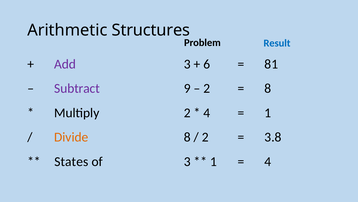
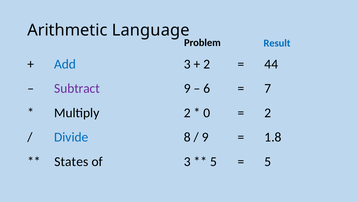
Structures: Structures -> Language (151, 30)
Add colour: purple -> blue (65, 64)
6: 6 -> 2 (207, 64)
81: 81 -> 44 (271, 64)
2: 2 -> 6 (207, 88)
8: 8 -> 7 (268, 88)
4: 4 -> 0 (207, 113)
1: 1 -> 2 (268, 113)
Divide colour: orange -> blue (71, 137)
2: 2 -> 9 (205, 137)
3.8: 3.8 -> 1.8 (273, 137)
1: 1 -> 5 (214, 161)
4: 4 -> 5 (268, 161)
